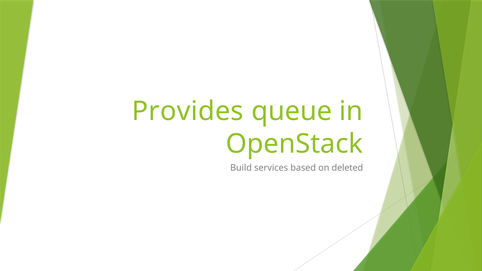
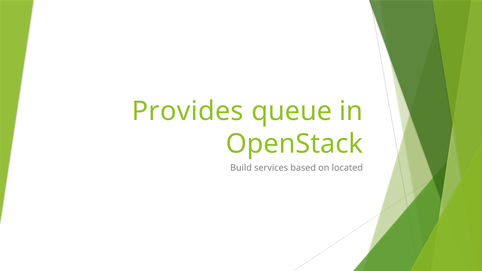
deleted: deleted -> located (347, 168)
